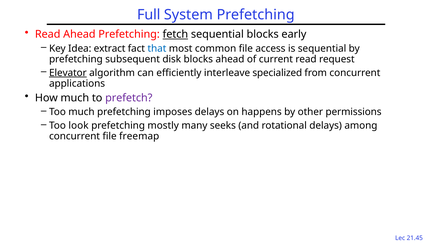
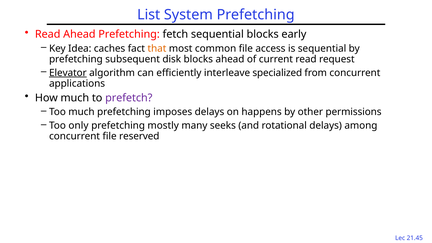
Full: Full -> List (149, 15)
fetch underline: present -> none (175, 34)
extract: extract -> caches (110, 48)
that colour: blue -> orange (157, 48)
look: look -> only (78, 126)
freemap: freemap -> reserved (139, 136)
